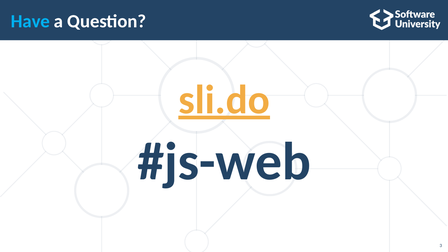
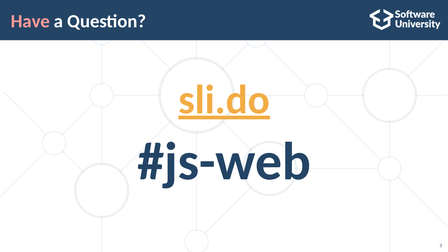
Have colour: light blue -> pink (30, 21)
